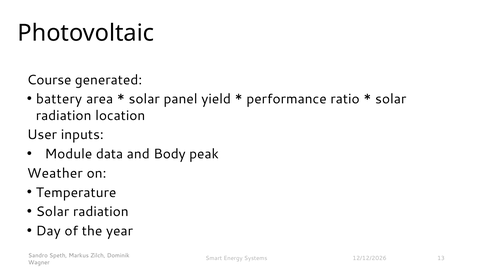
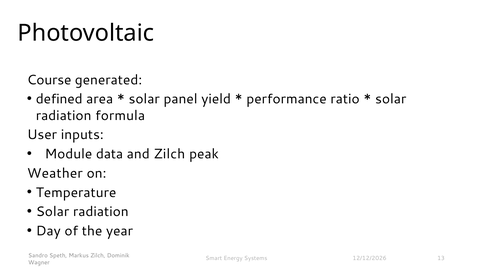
battery: battery -> defined (59, 99)
location: location -> formula (120, 116)
and Body: Body -> Zilch (169, 154)
